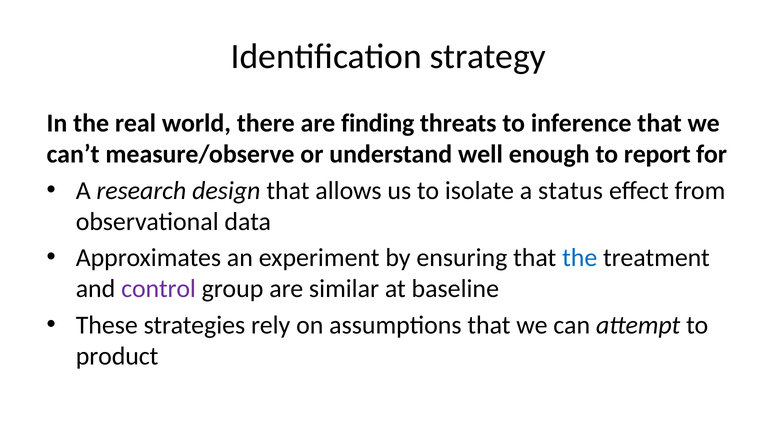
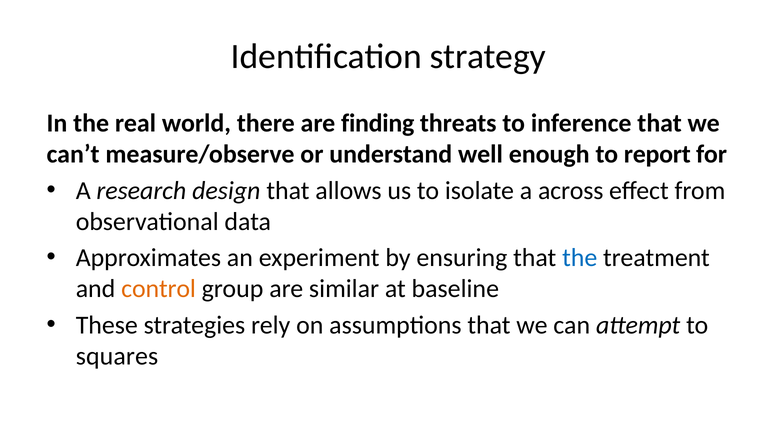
status: status -> across (571, 191)
control colour: purple -> orange (159, 289)
product: product -> squares (117, 356)
